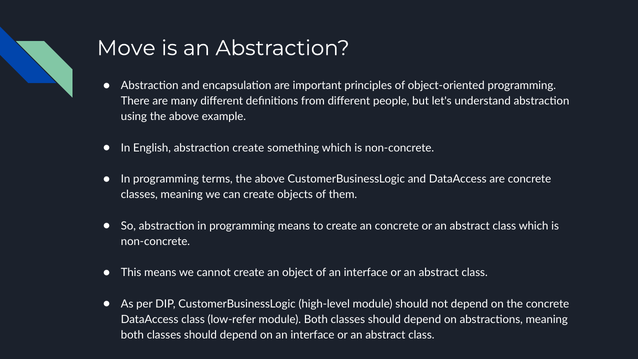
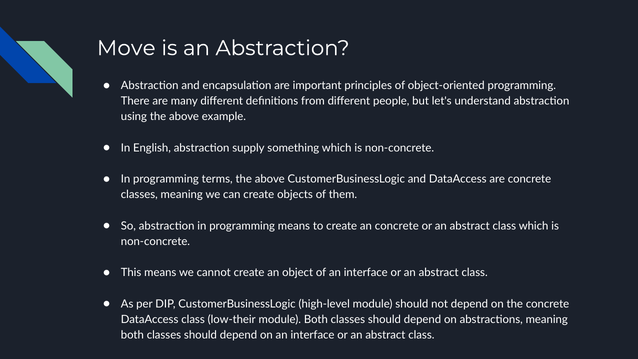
abstraction create: create -> supply (248, 148)
low-refer: low-refer -> low-their (232, 319)
